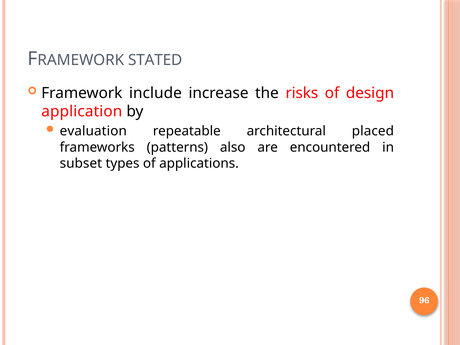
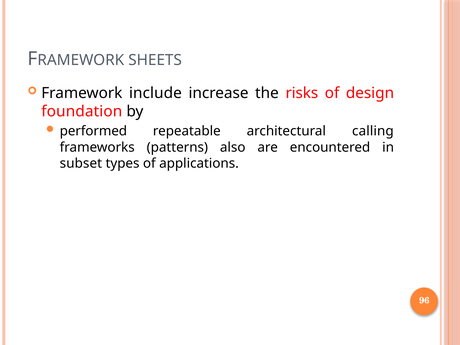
STATED: STATED -> SHEETS (155, 60)
application: application -> foundation (82, 111)
evaluation: evaluation -> performed (93, 131)
placed: placed -> calling (373, 131)
